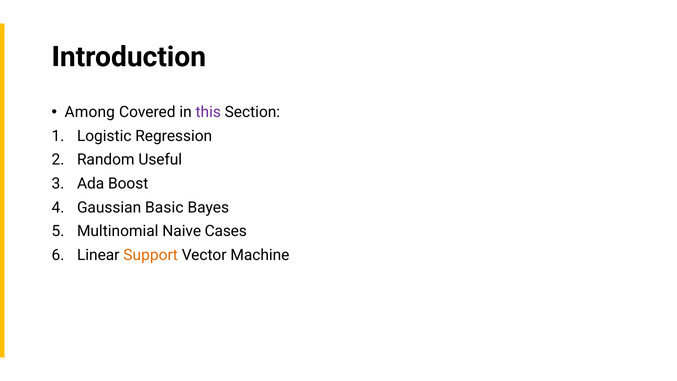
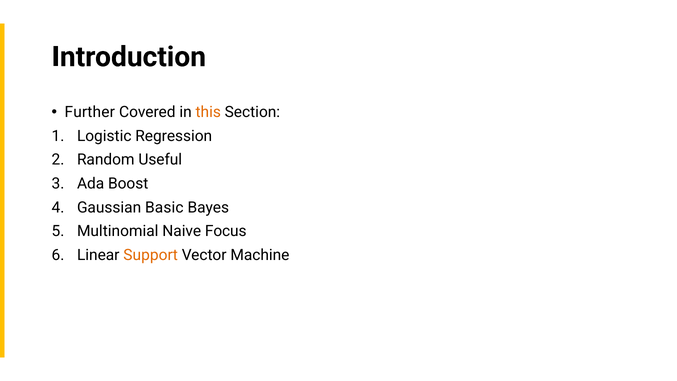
Among: Among -> Further (90, 112)
this colour: purple -> orange (208, 112)
Cases: Cases -> Focus (226, 231)
